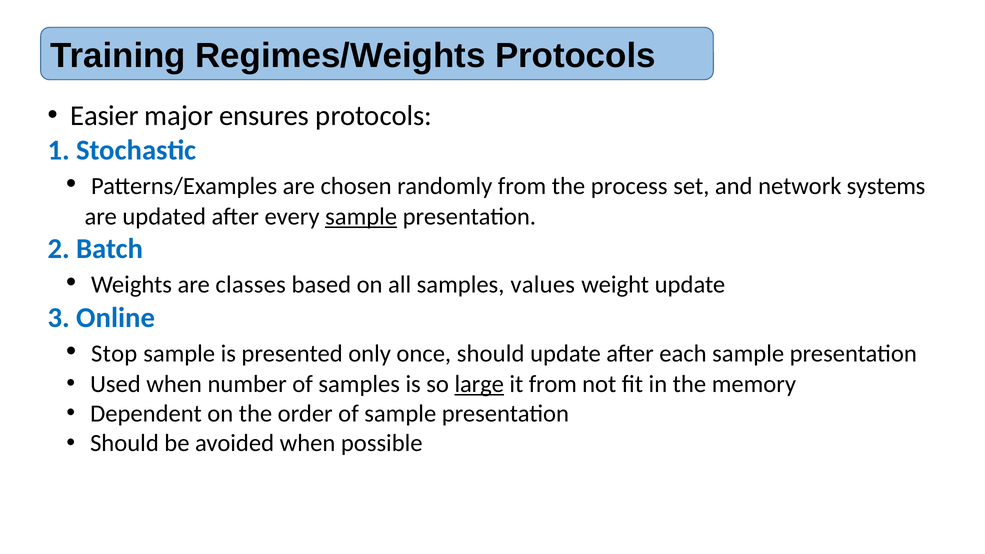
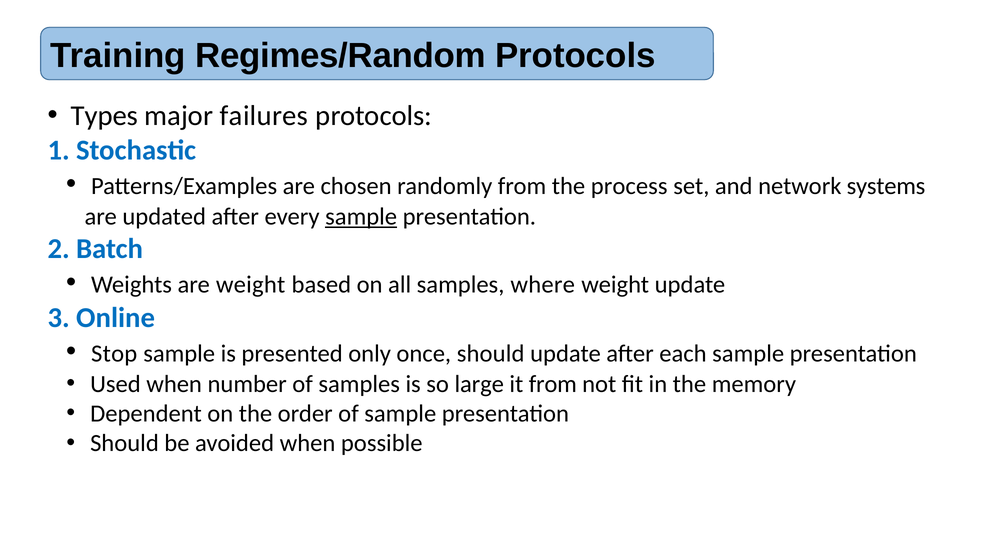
Regimes/Weights: Regimes/Weights -> Regimes/Random (341, 56)
Easier: Easier -> Types (104, 116)
ensures: ensures -> failures (264, 116)
are classes: classes -> weight (251, 285)
values: values -> where (543, 285)
large underline: present -> none (479, 384)
